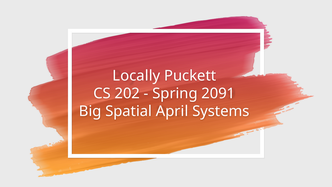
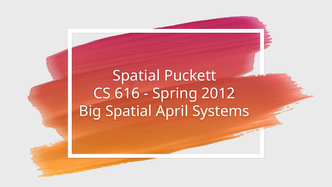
Locally: Locally -> Spatial (136, 76)
202: 202 -> 616 (127, 93)
2091: 2091 -> 2012 (218, 93)
